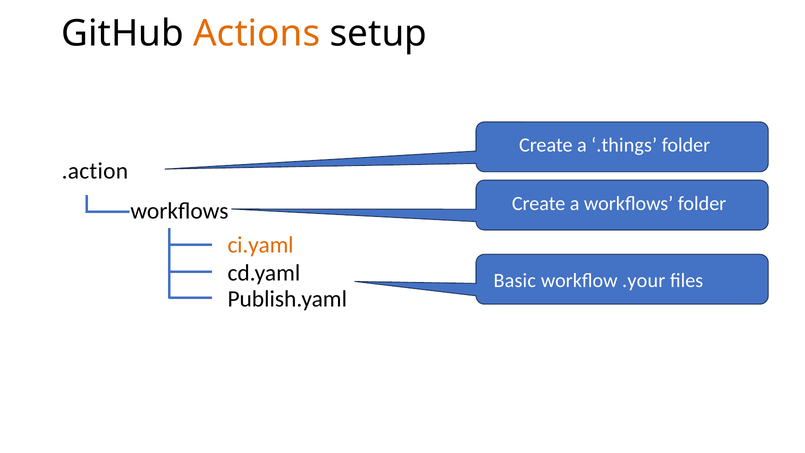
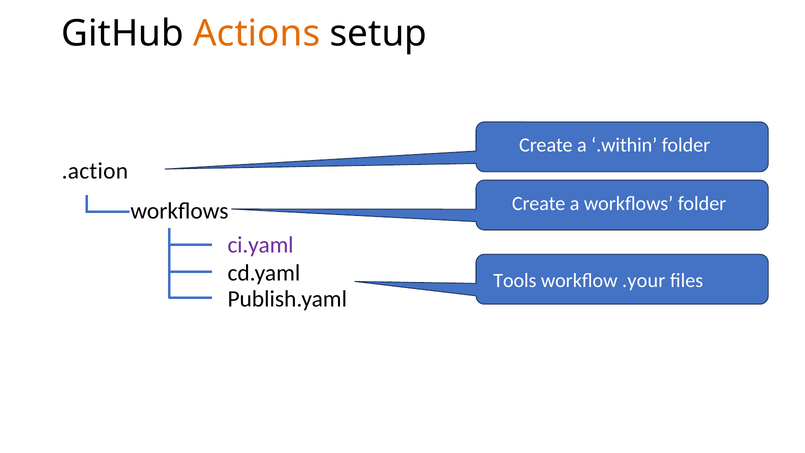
.things: .things -> .within (624, 145)
ci.yaml colour: orange -> purple (261, 245)
Basic: Basic -> Tools (515, 280)
